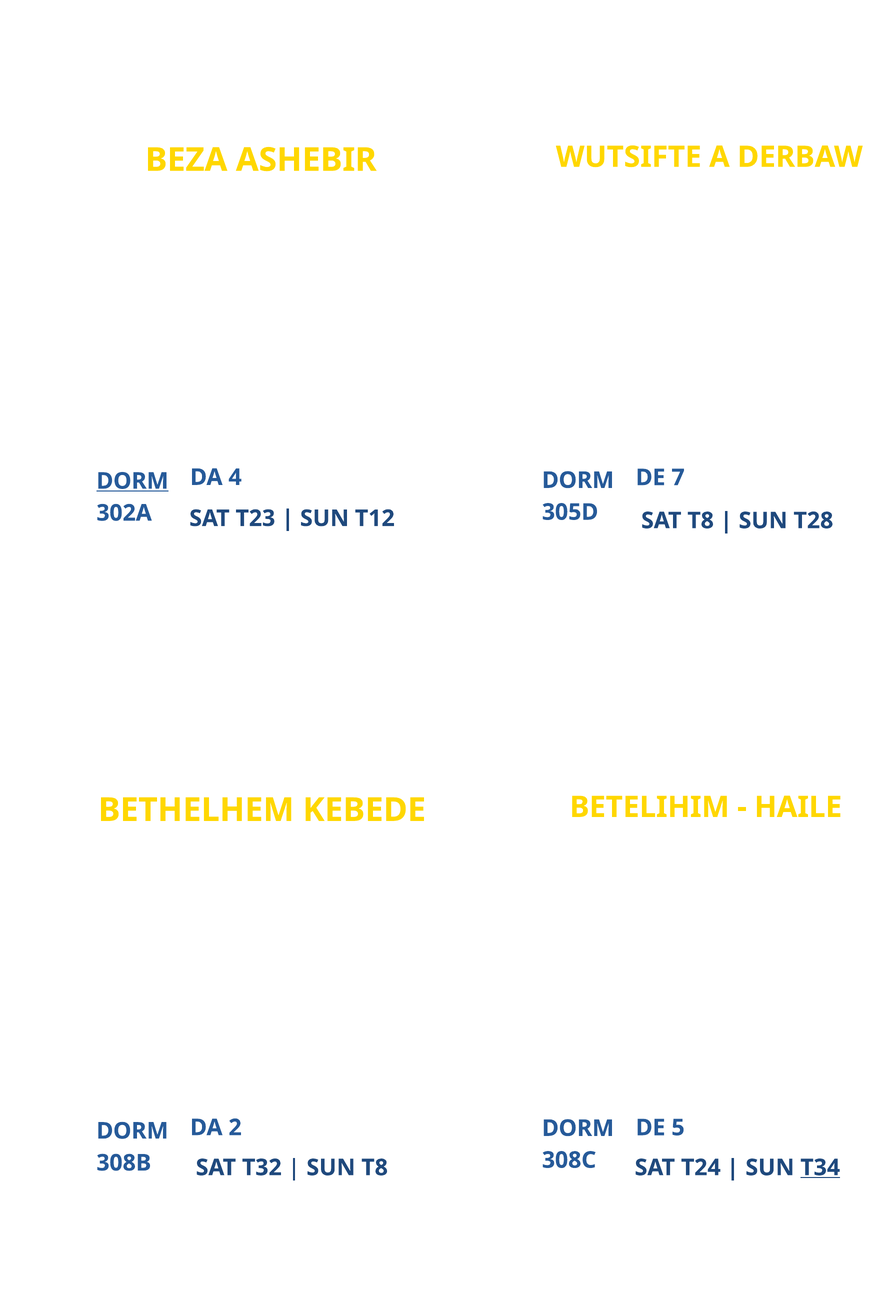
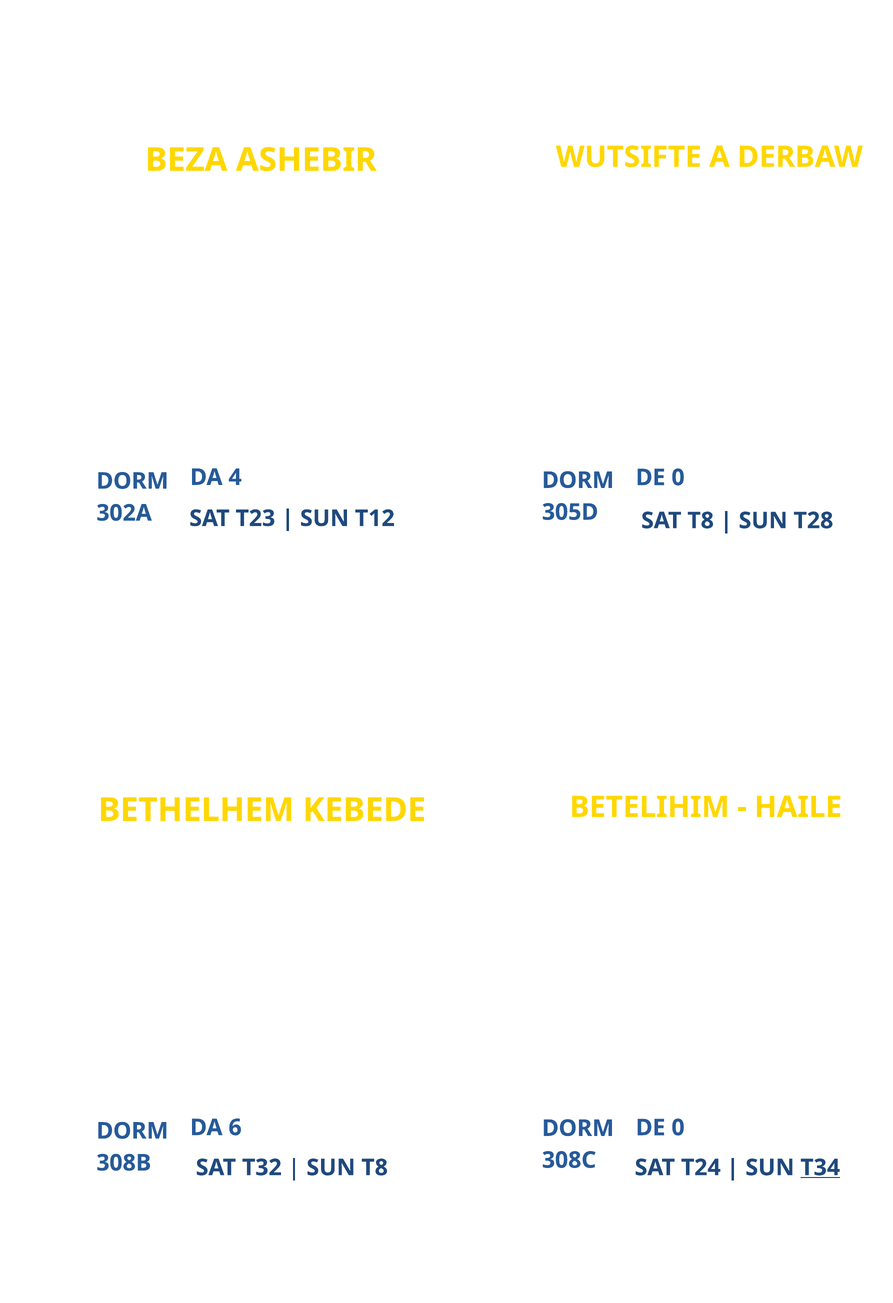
4 DE 7: 7 -> 0 (678, 478)
DORM underline: present -> none (132, 481)
2: 2 -> 6 (235, 1128)
5: 5 -> 0 (678, 1128)
